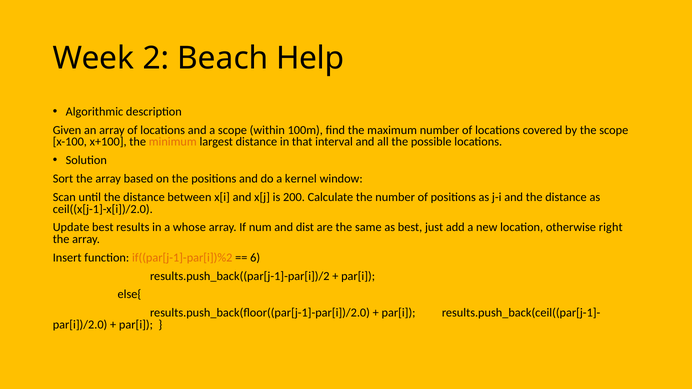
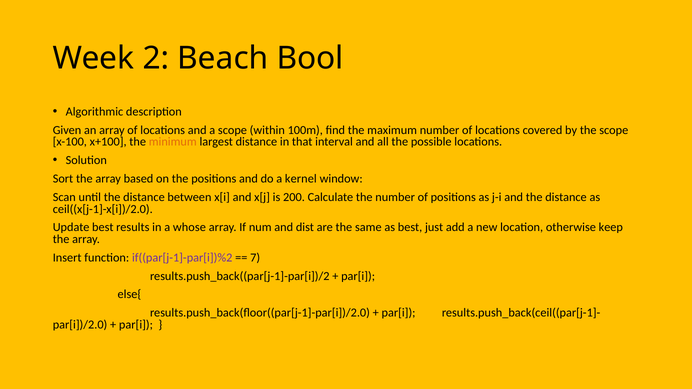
Help: Help -> Bool (310, 58)
right: right -> keep (611, 227)
if((par[j-1]-par[i])%2 colour: orange -> purple (182, 258)
6: 6 -> 7 (255, 258)
